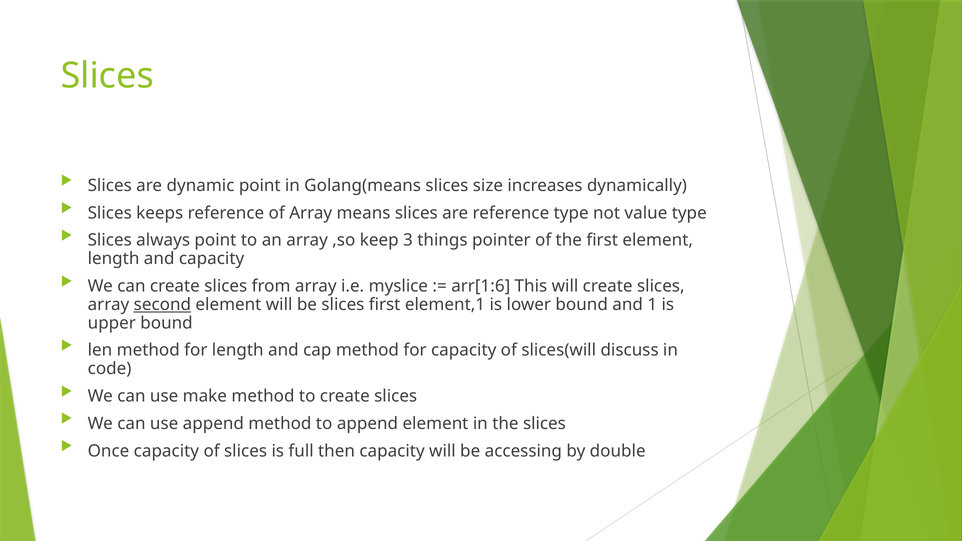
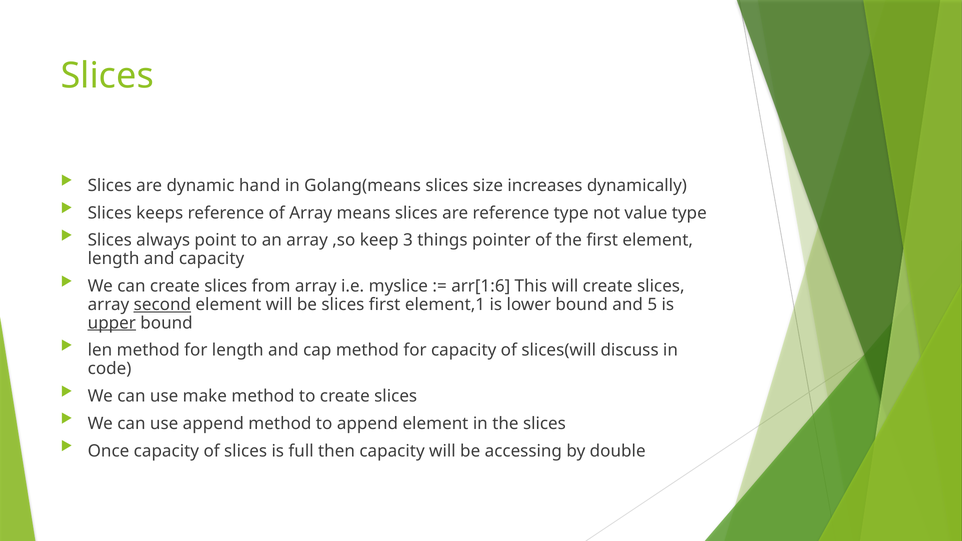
dynamic point: point -> hand (260, 186)
1: 1 -> 5 (652, 305)
upper underline: none -> present (112, 323)
